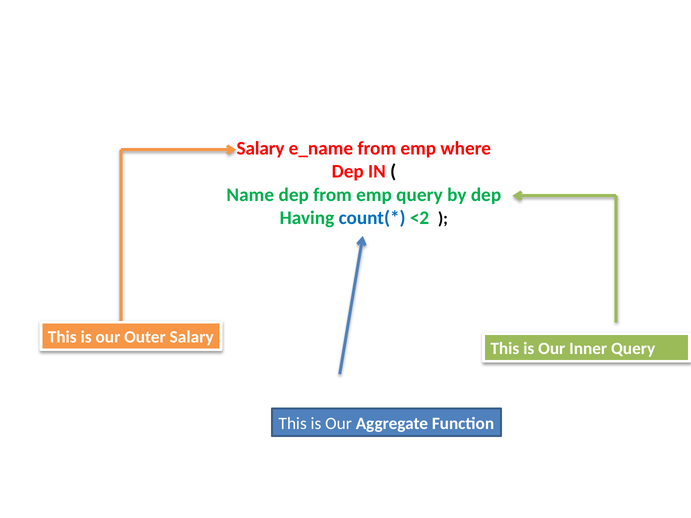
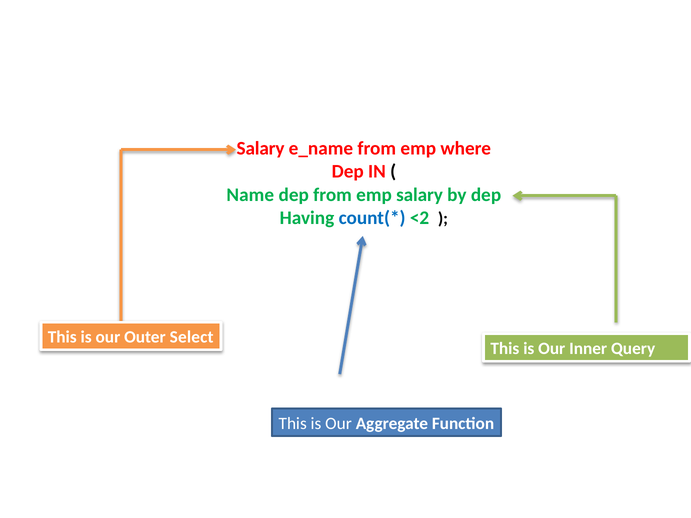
emp query: query -> salary (420, 195)
Outer Salary: Salary -> Select (192, 337)
